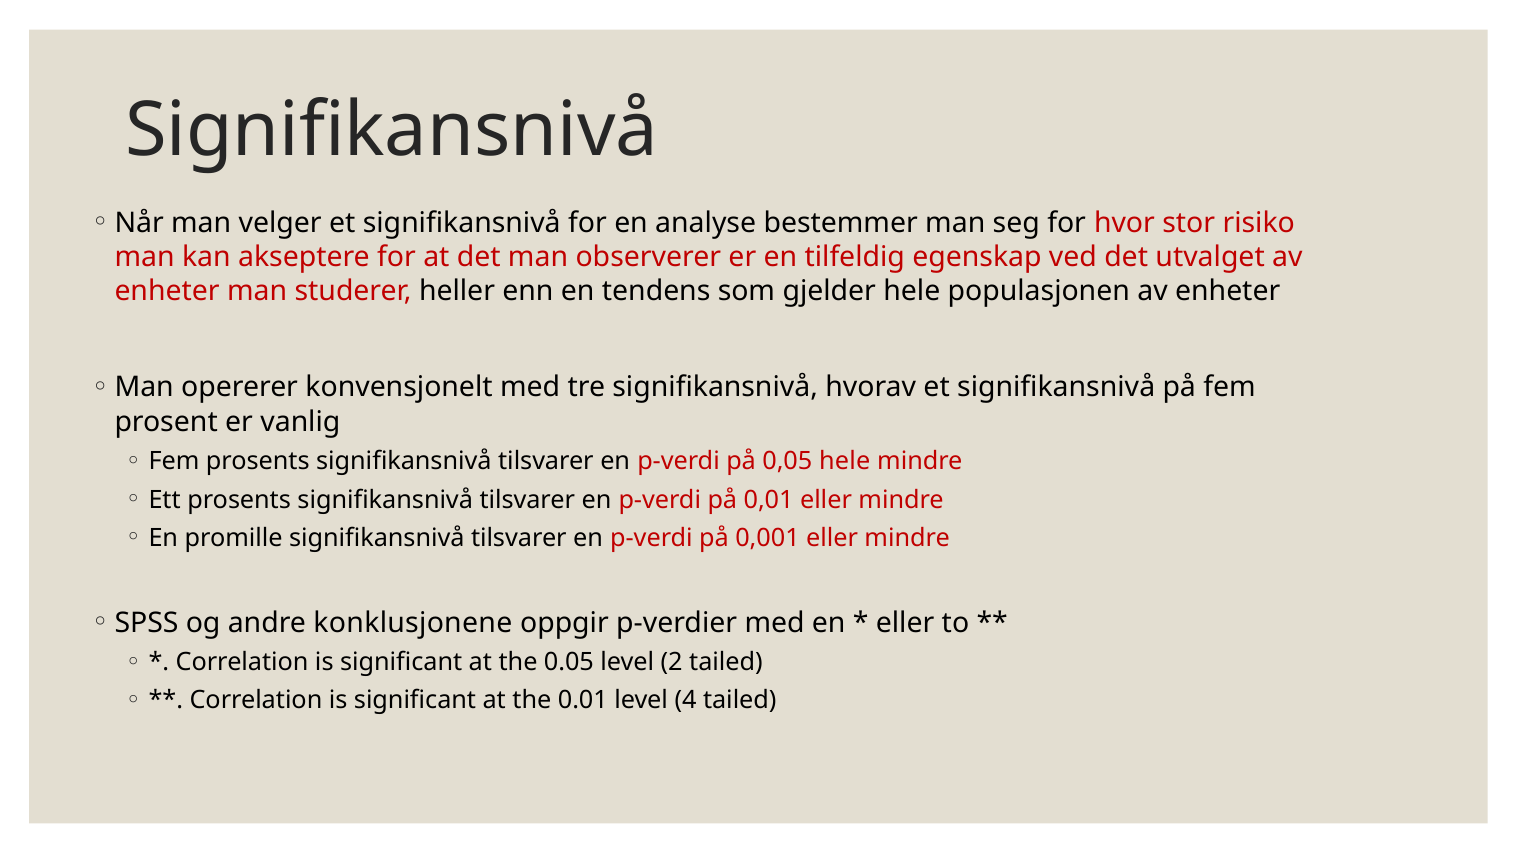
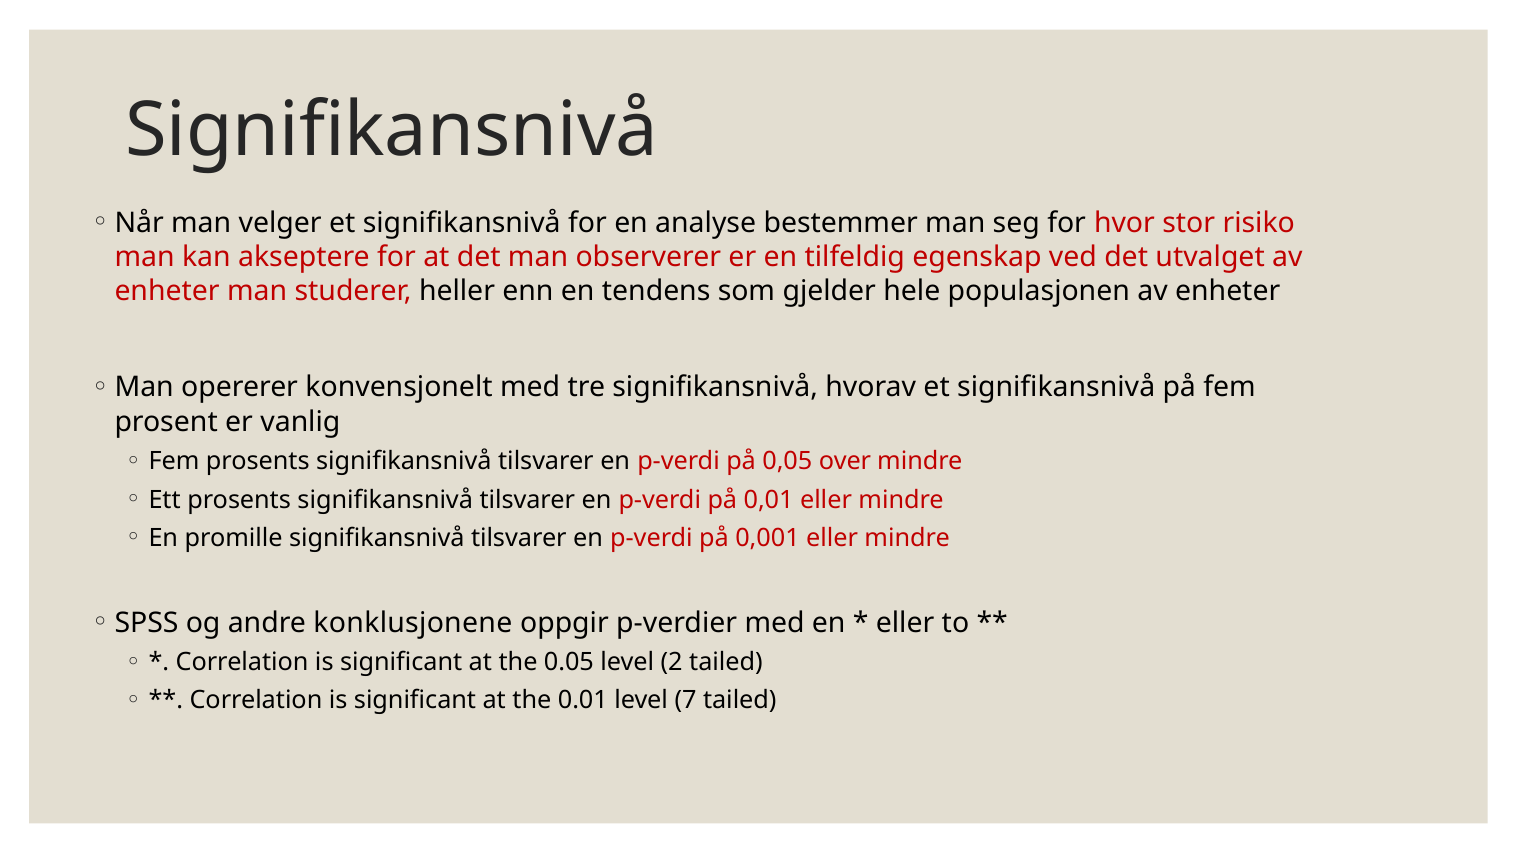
0,05 hele: hele -> over (845, 462)
4: 4 -> 7 (686, 701)
